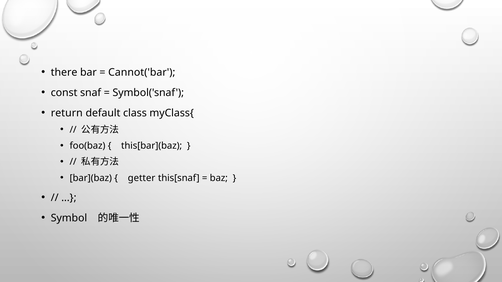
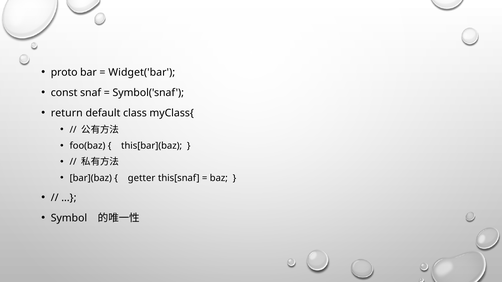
there: there -> proto (64, 72)
Cannot('bar: Cannot('bar -> Widget('bar (142, 72)
